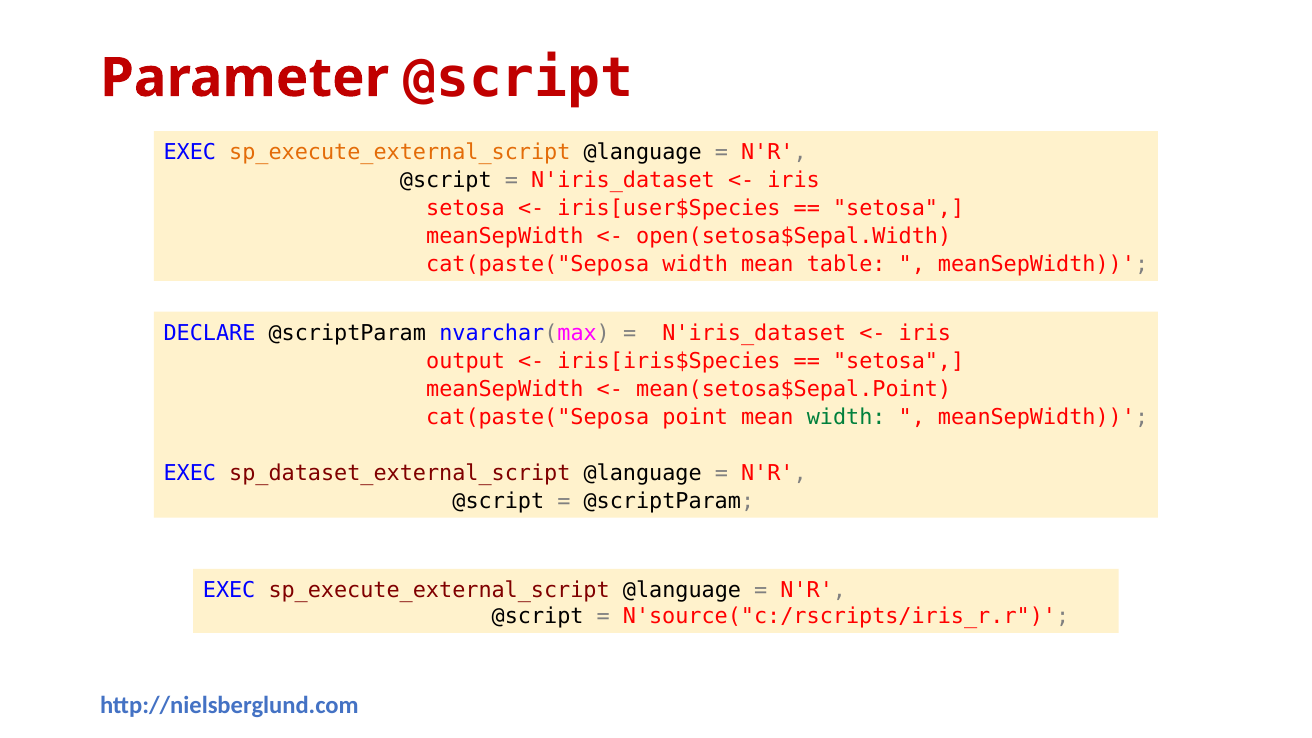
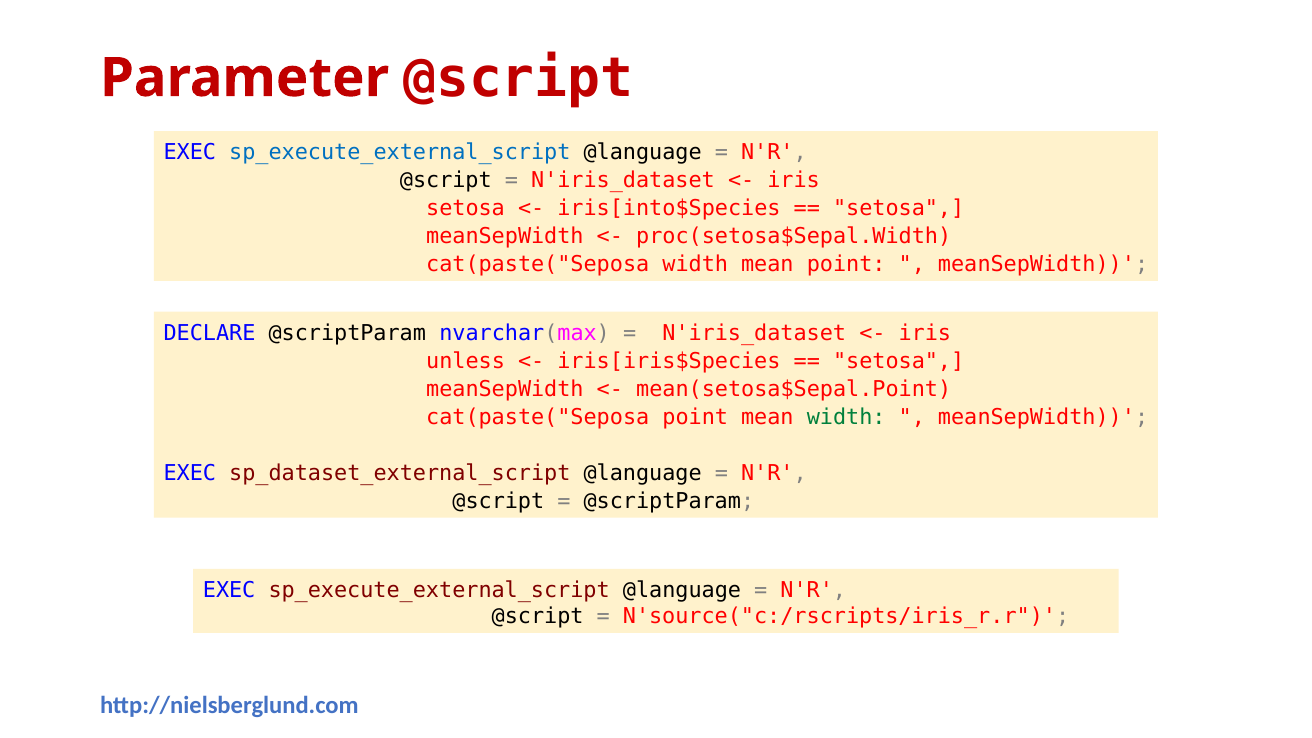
sp_execute_external_script colour: orange -> blue (400, 152)
iris[user$Species: iris[user$Species -> iris[into$Species (669, 208)
open(setosa$Sepal.Width: open(setosa$Sepal.Width -> proc(setosa$Sepal.Width (794, 237)
mean table: table -> point (846, 265)
output: output -> unless (466, 361)
